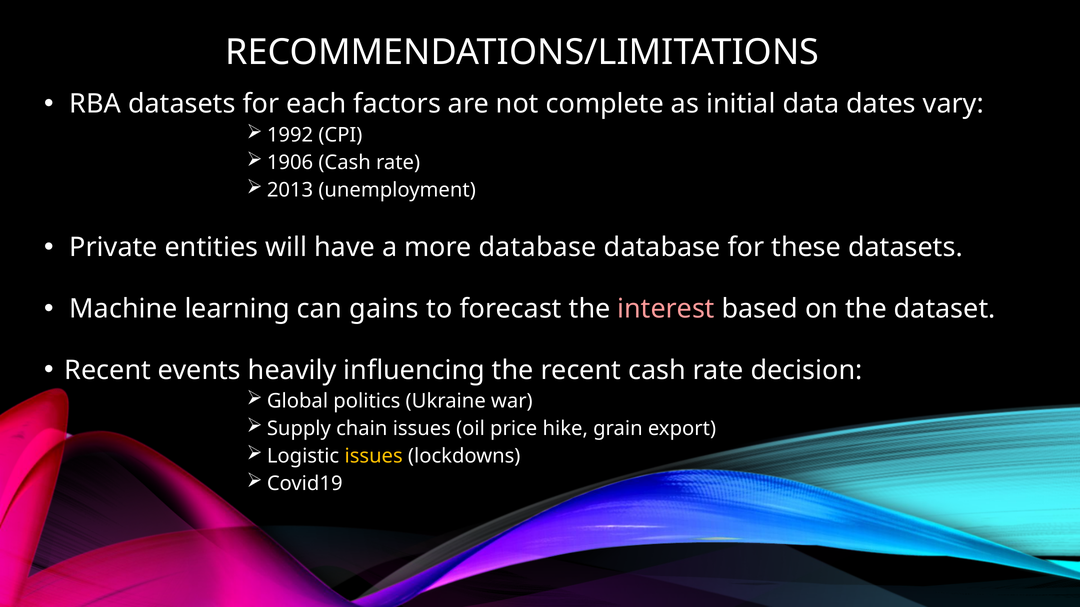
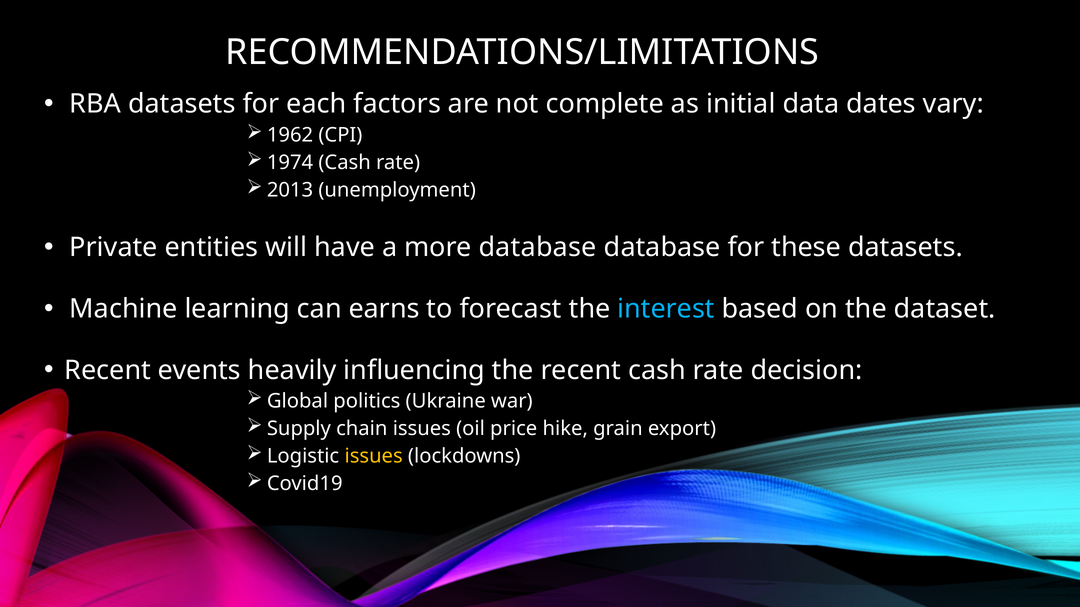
1992: 1992 -> 1962 (290, 135)
1906: 1906 -> 1974 (290, 163)
gains: gains -> earns (384, 309)
interest colour: pink -> light blue (666, 309)
